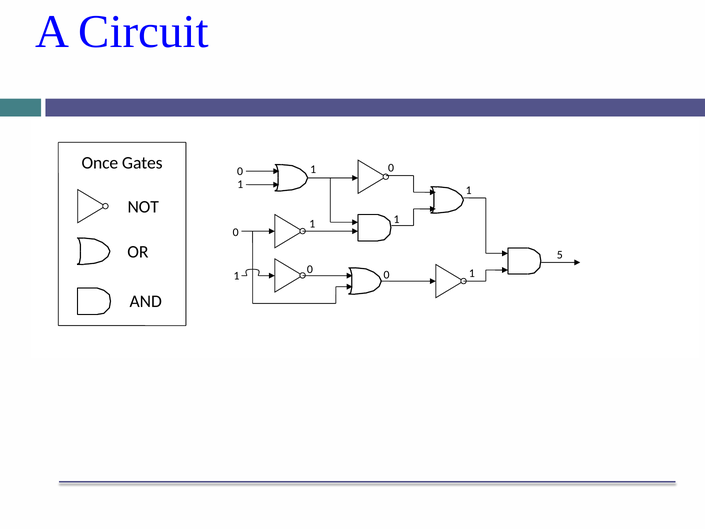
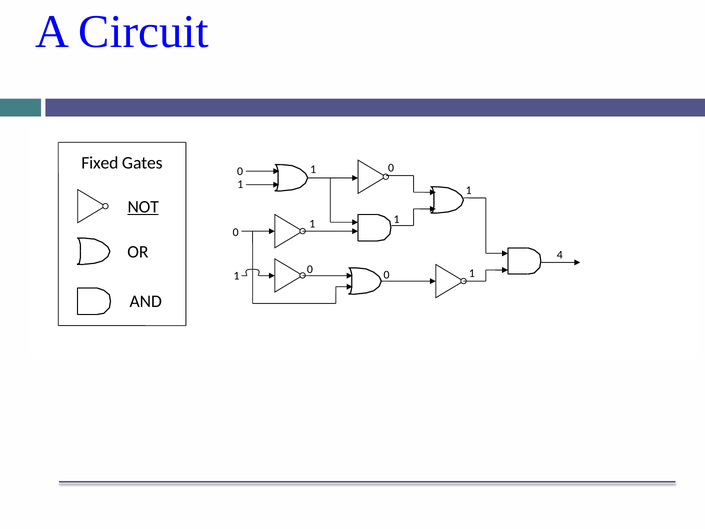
Once: Once -> Fixed (100, 163)
NOT underline: none -> present (143, 207)
5: 5 -> 4 (560, 255)
